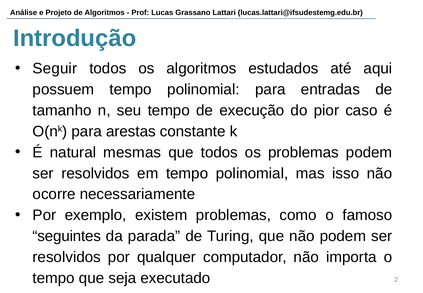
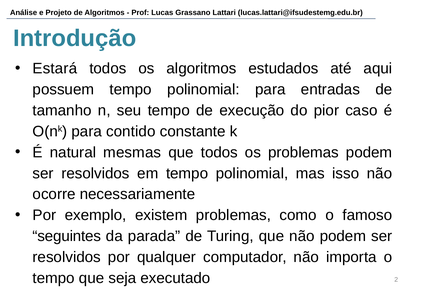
Seguir: Seguir -> Estará (55, 68)
arestas: arestas -> contido (131, 131)
